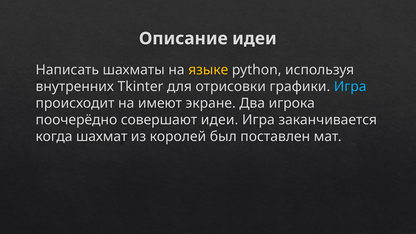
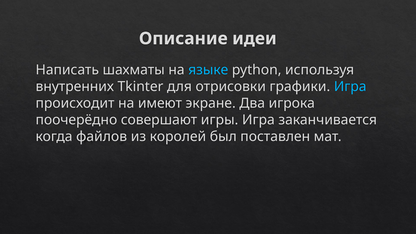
языке colour: yellow -> light blue (208, 70)
совершают идеи: идеи -> игры (220, 120)
шахмат: шахмат -> файлов (102, 137)
